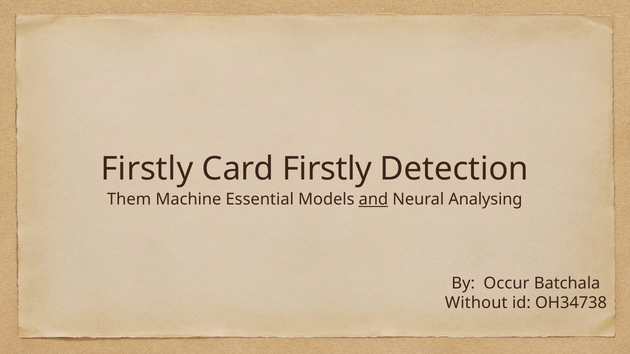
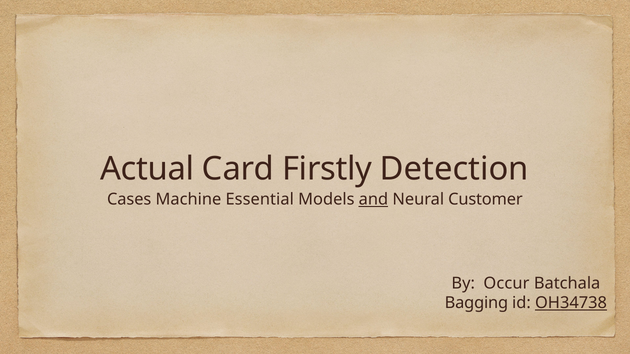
Firstly: Firstly -> Actual (147, 169)
Them: Them -> Cases (129, 200)
Analysing: Analysing -> Customer (485, 200)
Without: Without -> Bagging (476, 303)
OH34738 underline: none -> present (571, 303)
